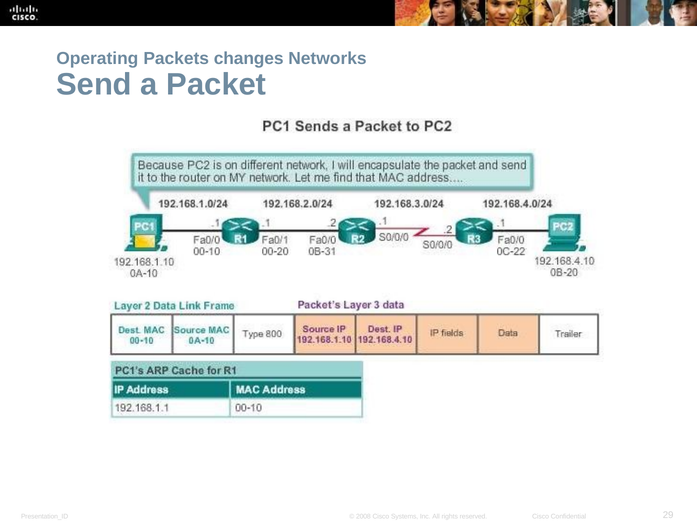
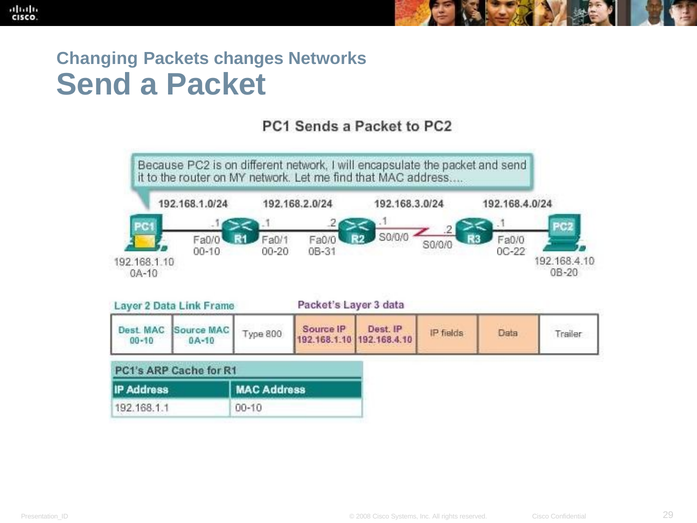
Operating: Operating -> Changing (97, 59)
